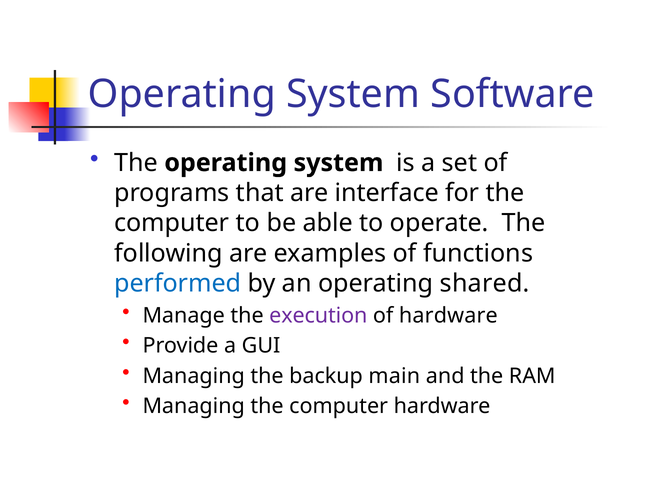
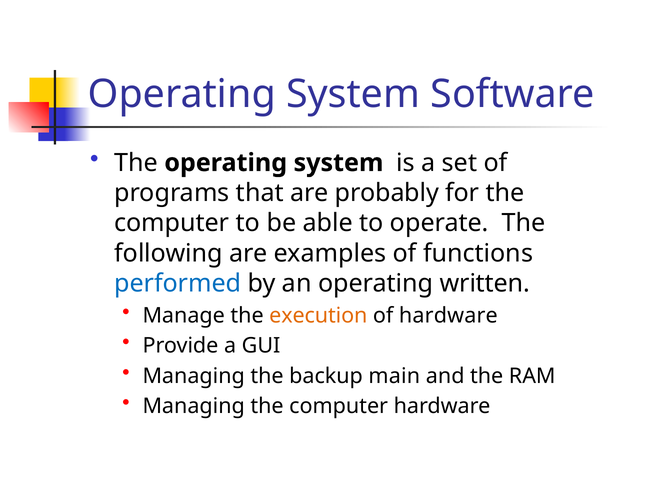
interface: interface -> probably (387, 193)
shared: shared -> written (485, 283)
execution colour: purple -> orange (318, 315)
